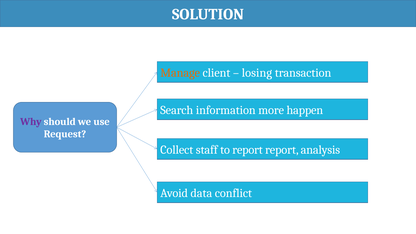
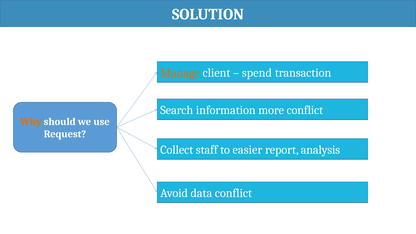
losing: losing -> spend (257, 73)
more happen: happen -> conflict (305, 110)
Why colour: purple -> orange (31, 122)
to report: report -> easier (247, 150)
